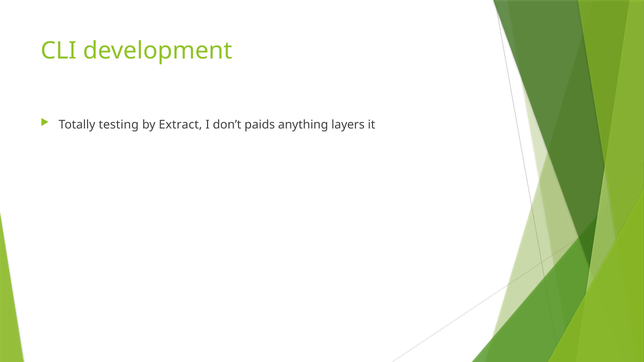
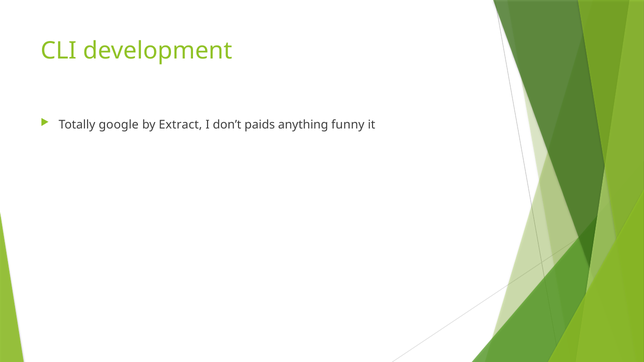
testing: testing -> google (119, 125)
layers: layers -> funny (348, 125)
